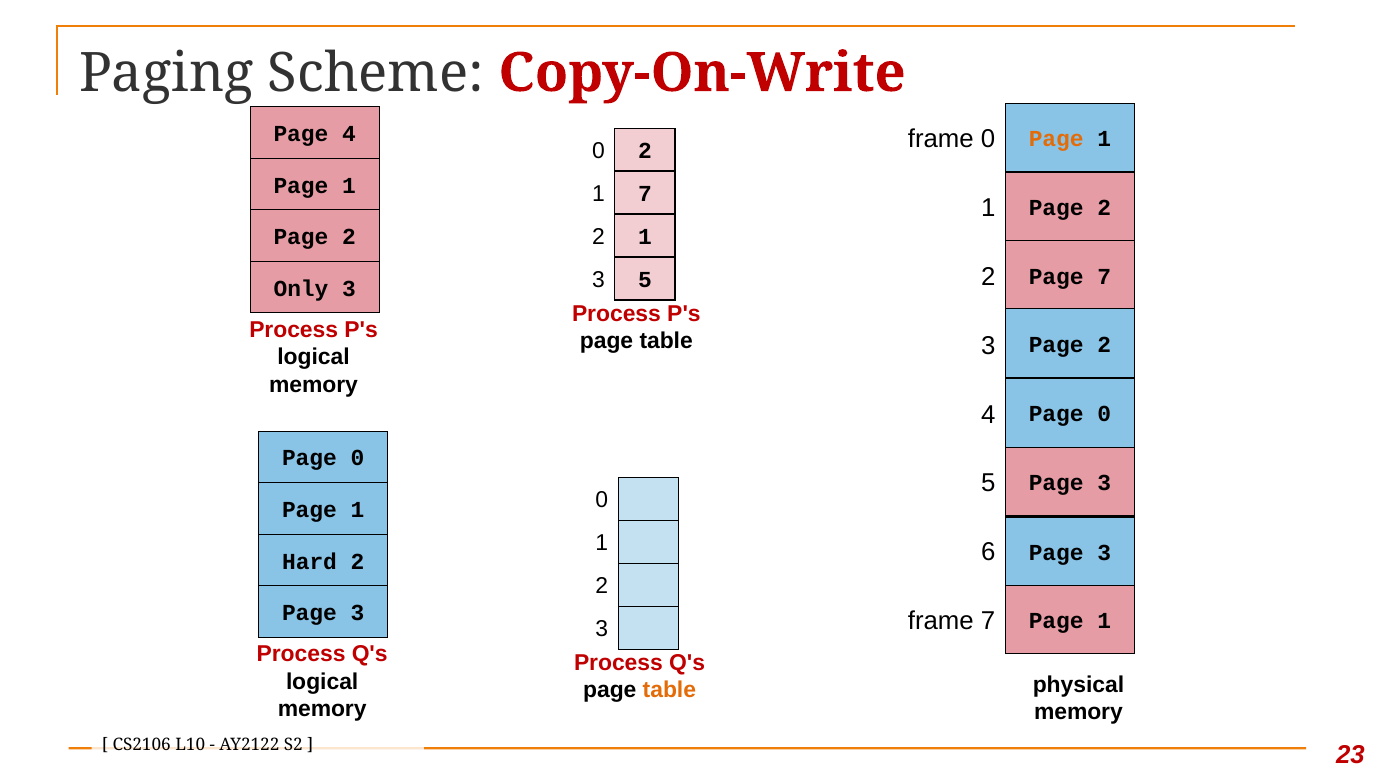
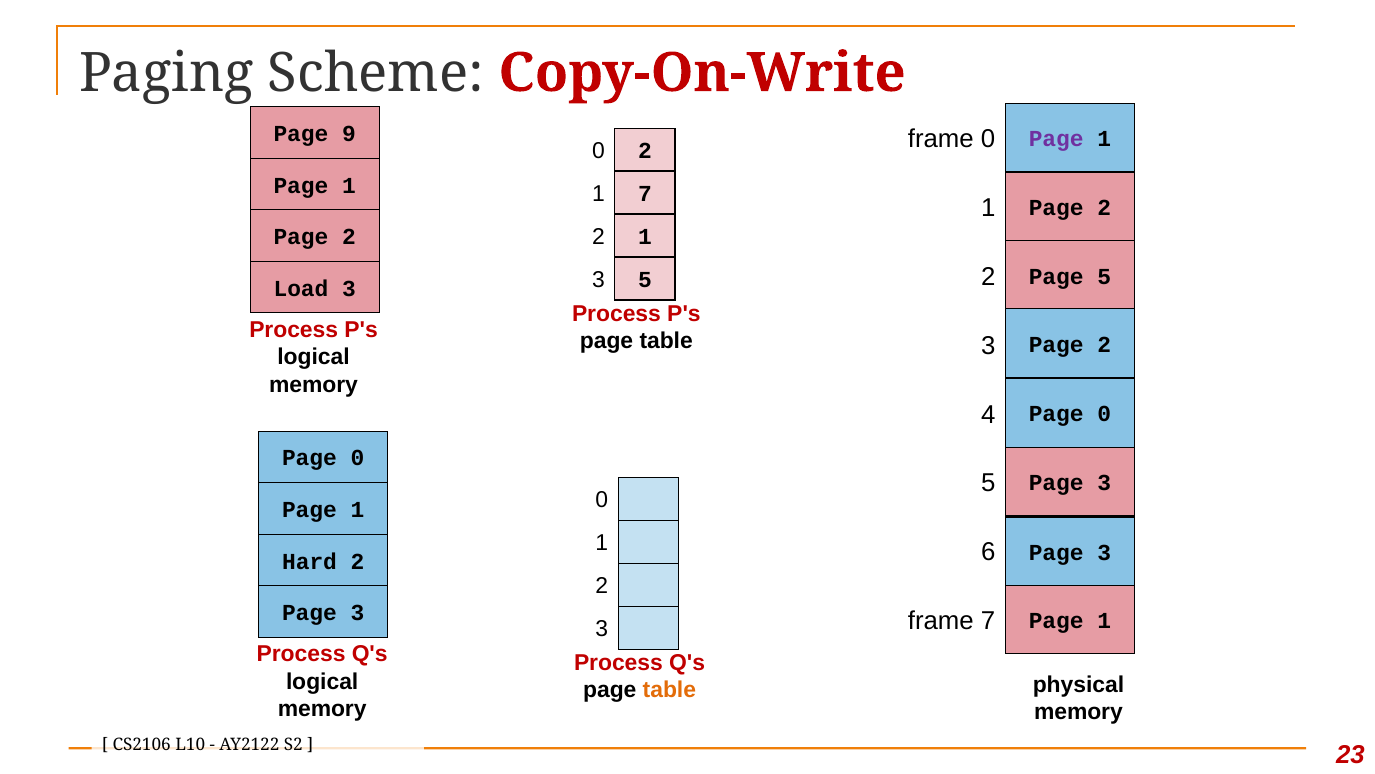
Page 4: 4 -> 9 (349, 134)
Page colour: orange -> purple (1056, 139)
Page 7: 7 -> 5 (1104, 277)
Only: Only -> Load (301, 289)
